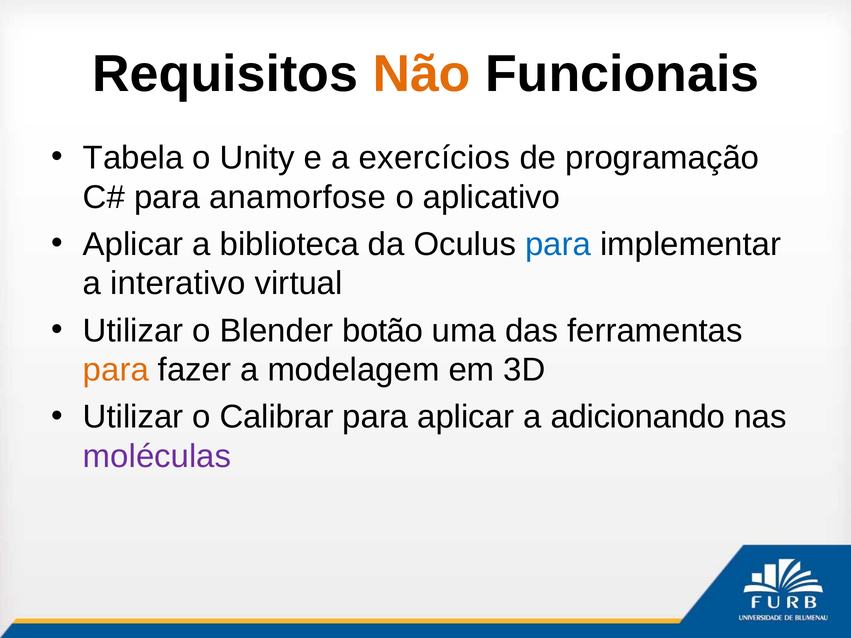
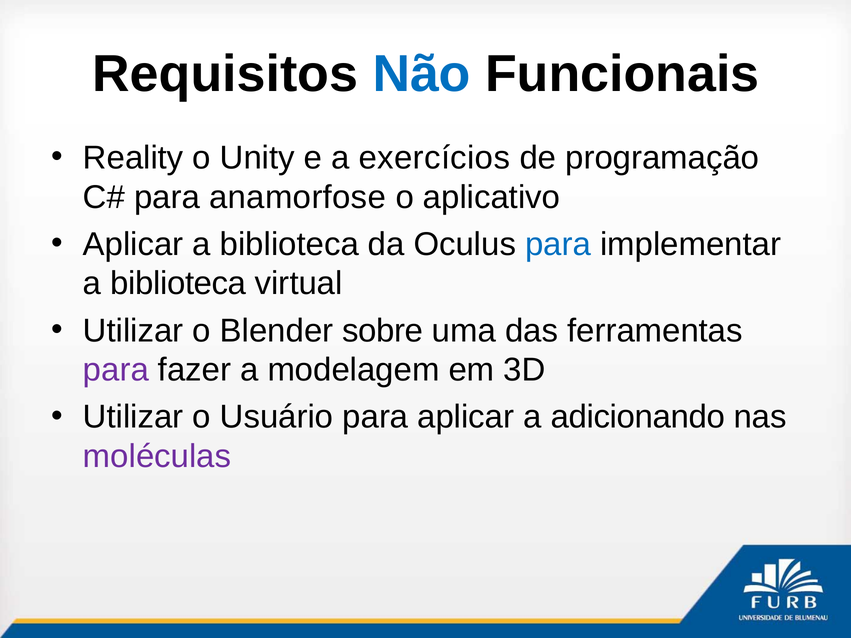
Não colour: orange -> blue (422, 74)
Tabela: Tabela -> Reality (133, 158)
interativo: interativo -> biblioteca (178, 284)
botão: botão -> sobre (383, 331)
para colour: orange -> purple (116, 370)
Calibrar: Calibrar -> Usuário (277, 417)
